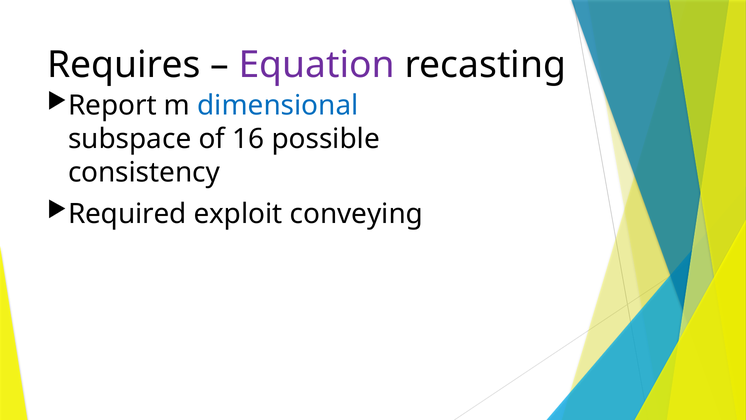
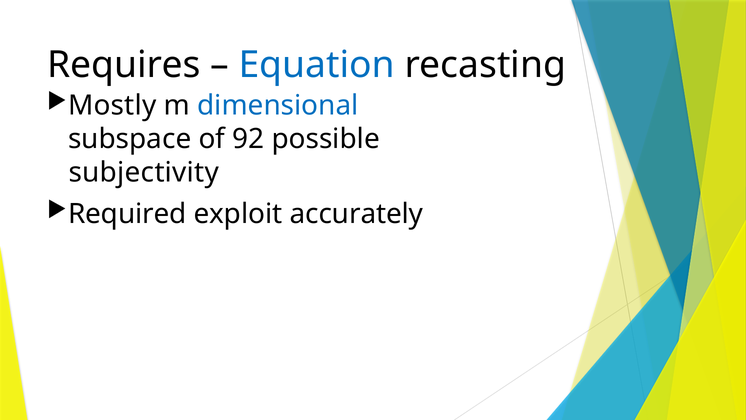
Equation colour: purple -> blue (317, 65)
Report: Report -> Mostly (112, 105)
16: 16 -> 92 (248, 139)
consistency: consistency -> subjectivity (144, 172)
conveying: conveying -> accurately (356, 214)
